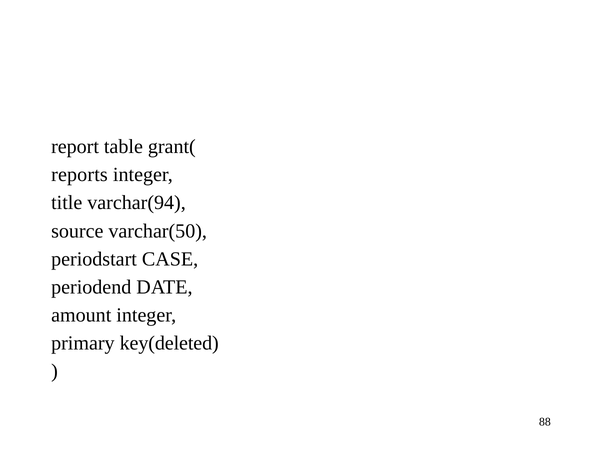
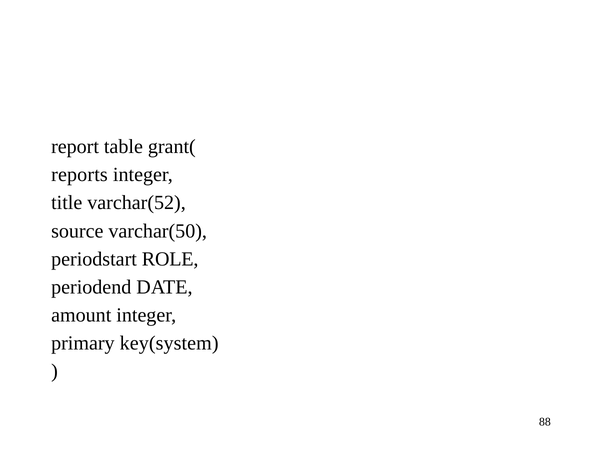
varchar(94: varchar(94 -> varchar(52 (137, 203)
CASE: CASE -> ROLE (170, 259)
key(deleted: key(deleted -> key(system (169, 343)
